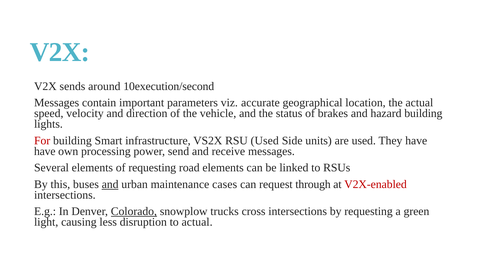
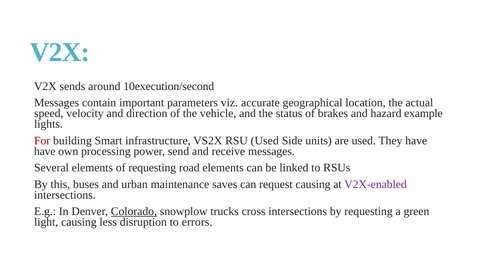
hazard building: building -> example (423, 114)
and underline: present -> none (110, 184)
cases: cases -> saves (225, 184)
request through: through -> causing (313, 184)
V2X-enabled colour: red -> purple (376, 184)
to actual: actual -> errors (197, 222)
